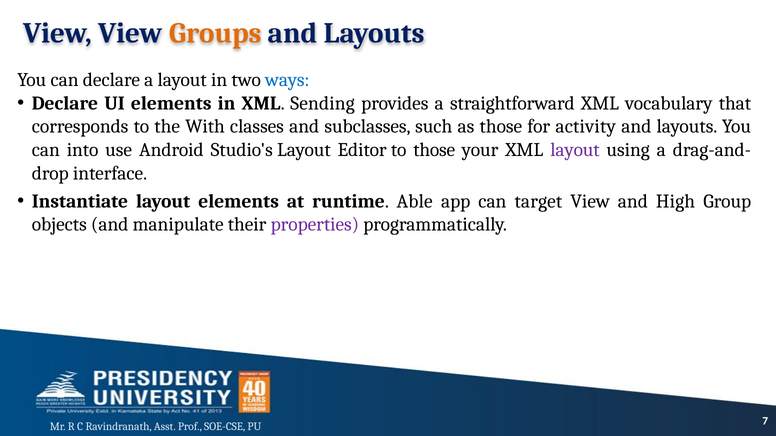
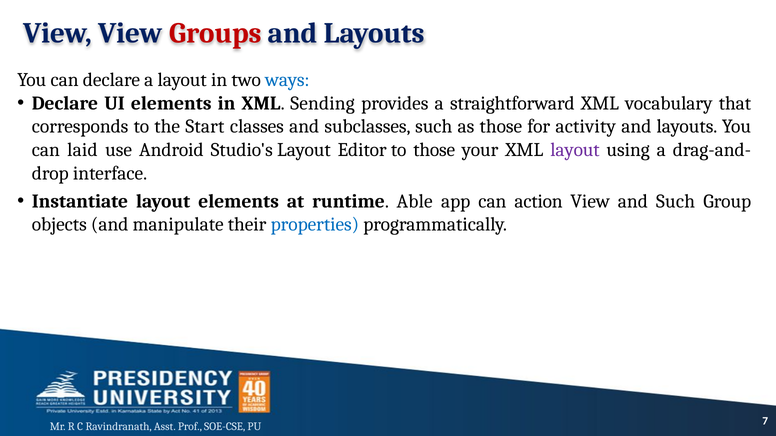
Groups colour: orange -> red (215, 33)
With: With -> Start (205, 127)
into: into -> laid (82, 150)
target: target -> action (539, 201)
and High: High -> Such (676, 201)
properties colour: purple -> blue (315, 225)
